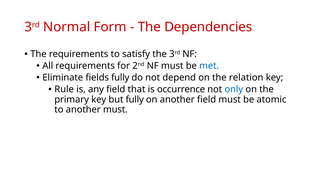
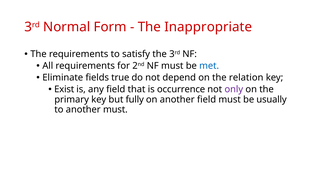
Dependencies: Dependencies -> Inappropriate (208, 27)
fields fully: fully -> true (120, 78)
Rule: Rule -> Exist (64, 89)
only colour: blue -> purple (234, 89)
atomic: atomic -> usually (272, 99)
